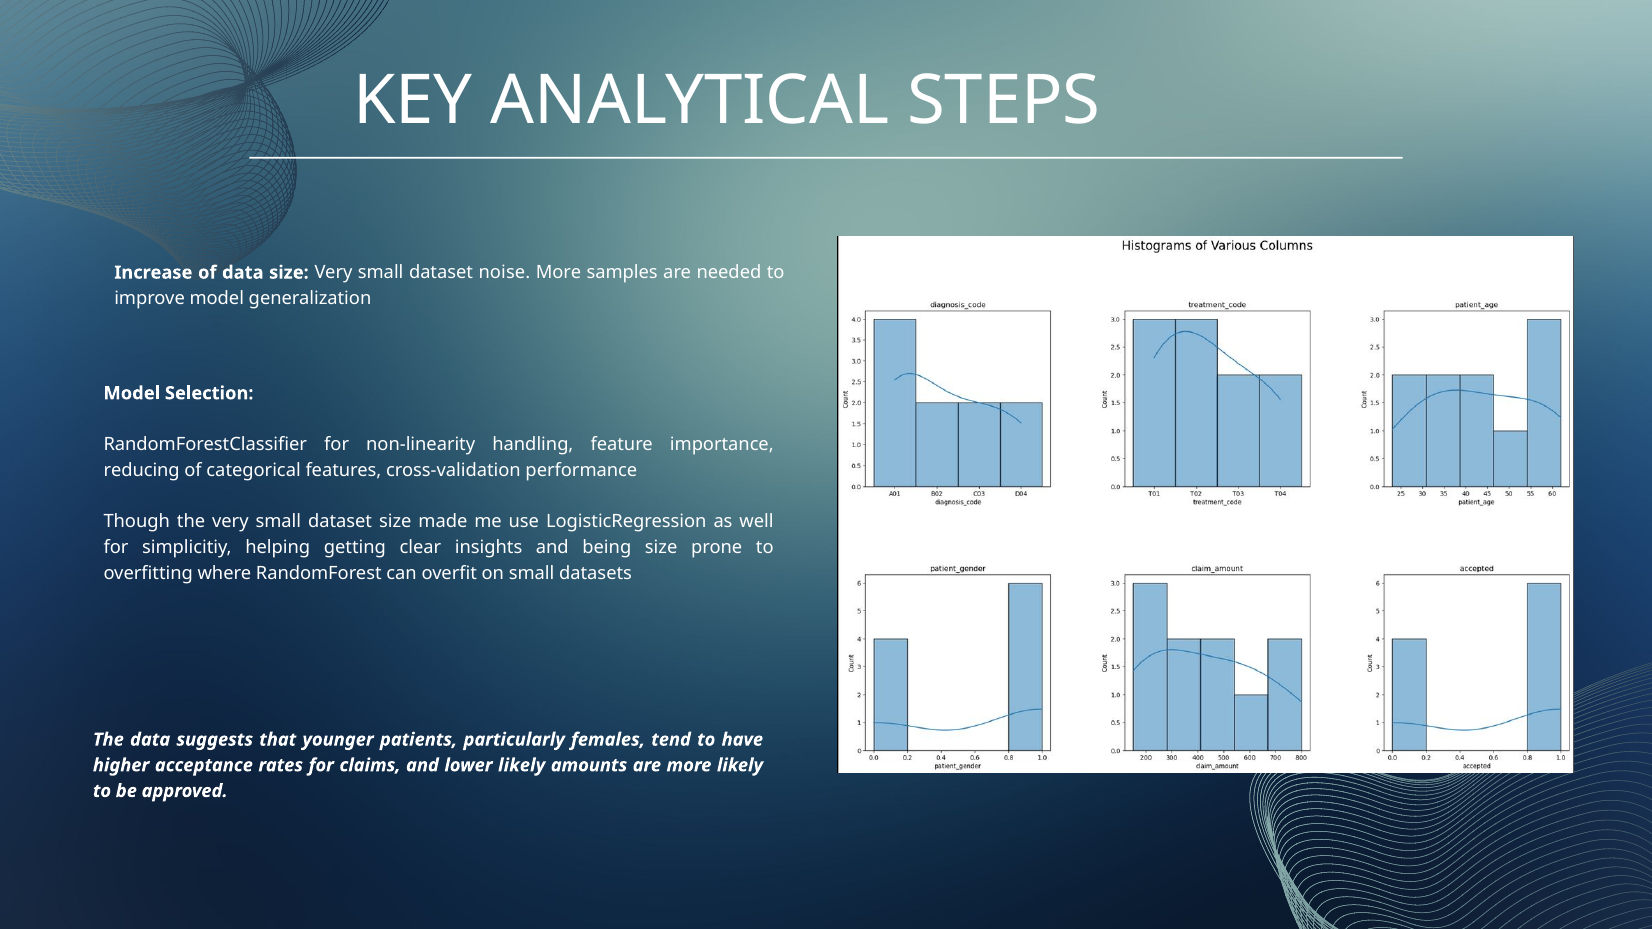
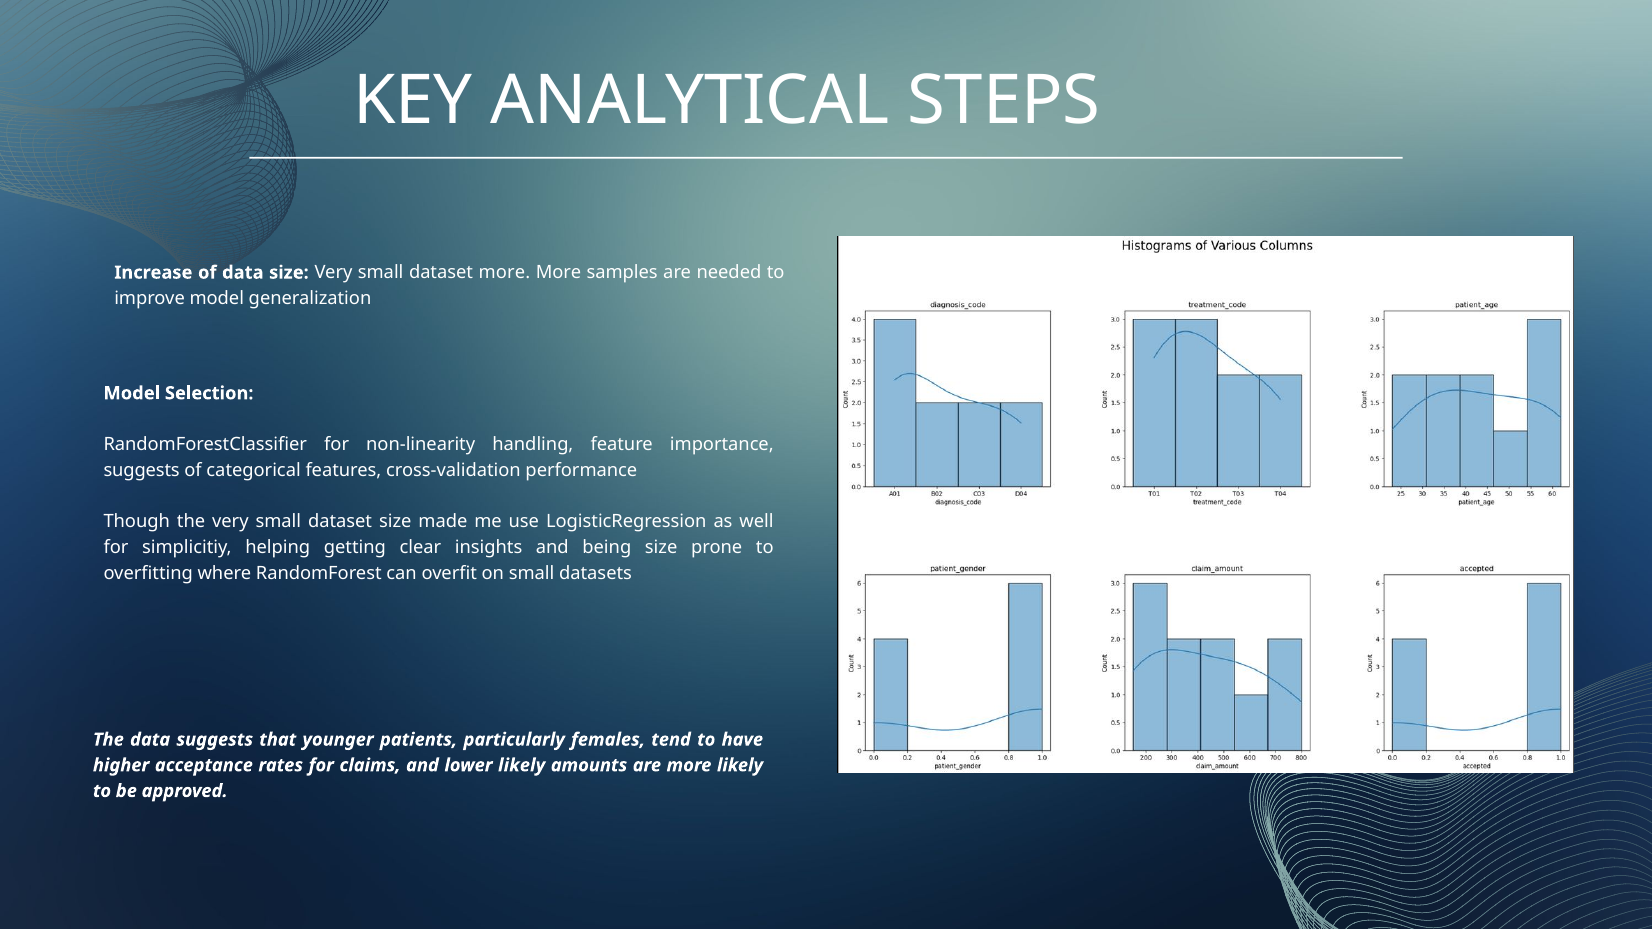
dataset noise: noise -> more (504, 273)
reducing: reducing -> suggests (142, 470)
